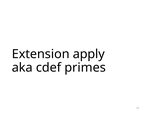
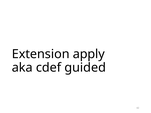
primes: primes -> guided (85, 68)
